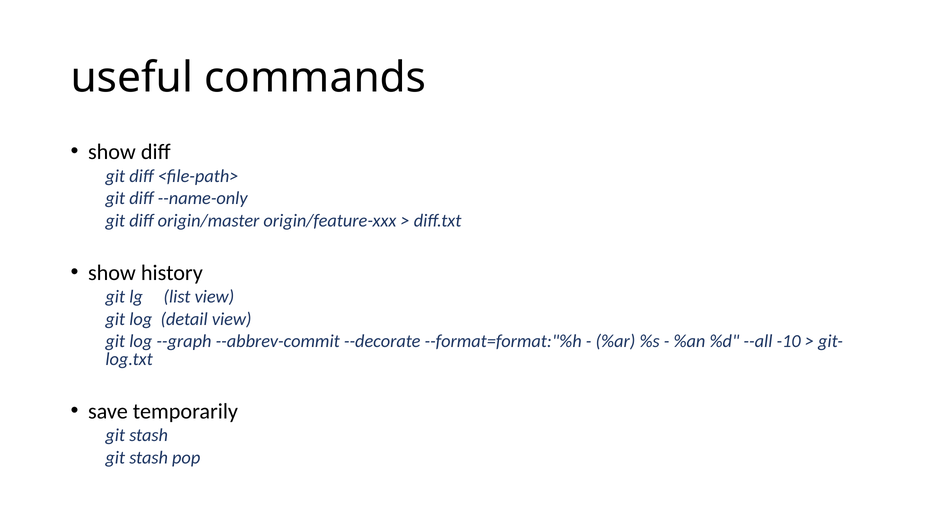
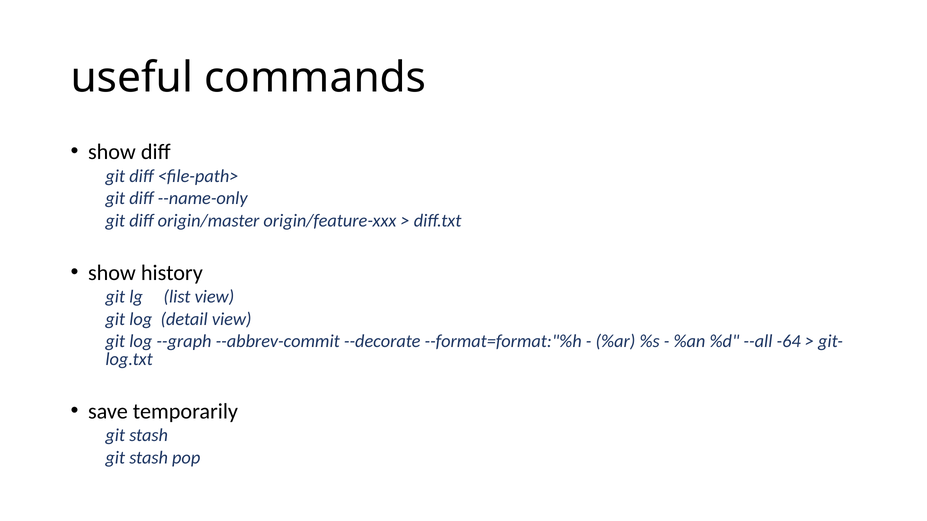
-10: -10 -> -64 (789, 341)
